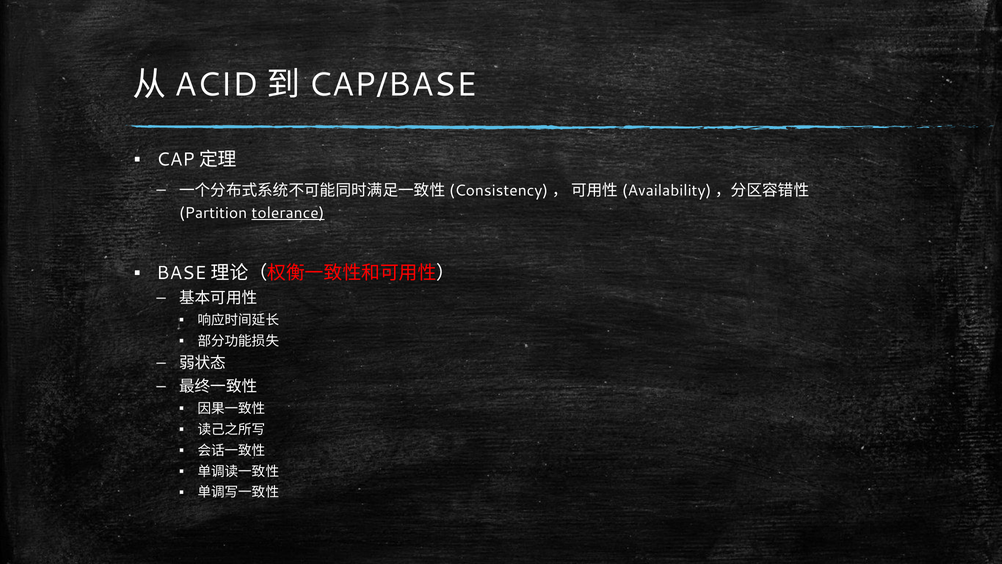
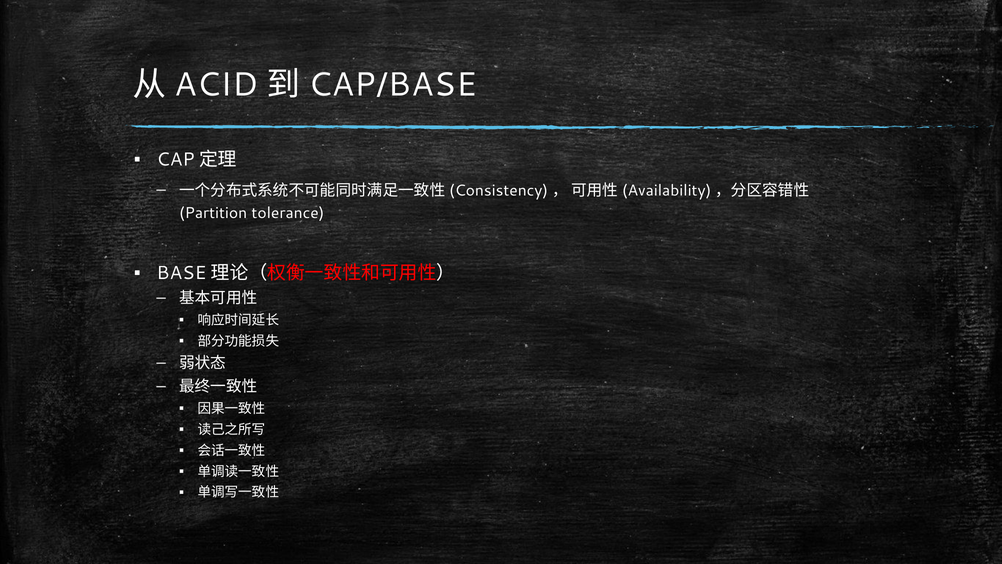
tolerance underline: present -> none (288, 213)
